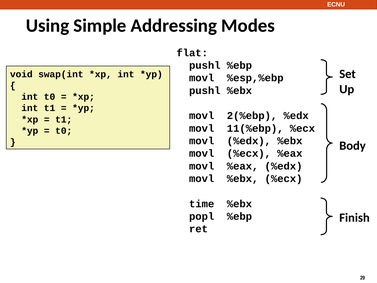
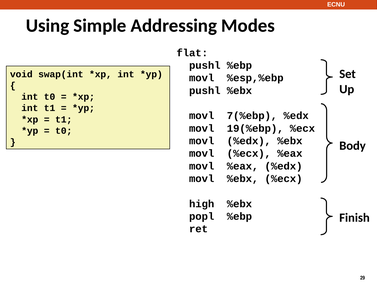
2(%ebp: 2(%ebp -> 7(%ebp (252, 116)
11(%ebp: 11(%ebp -> 19(%ebp (255, 128)
time: time -> high (202, 204)
